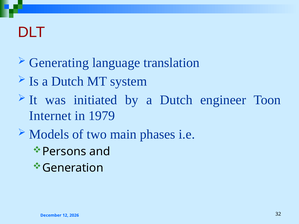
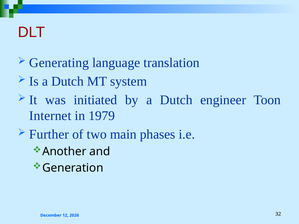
Models: Models -> Further (49, 135)
Persons: Persons -> Another (64, 152)
